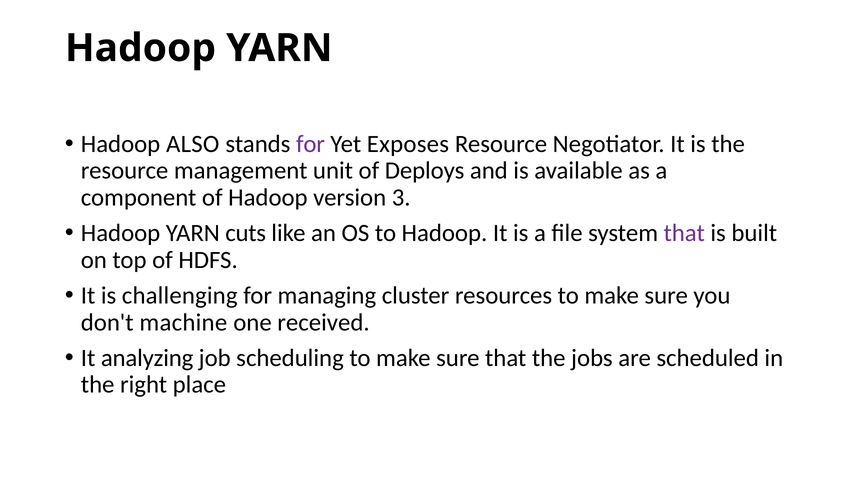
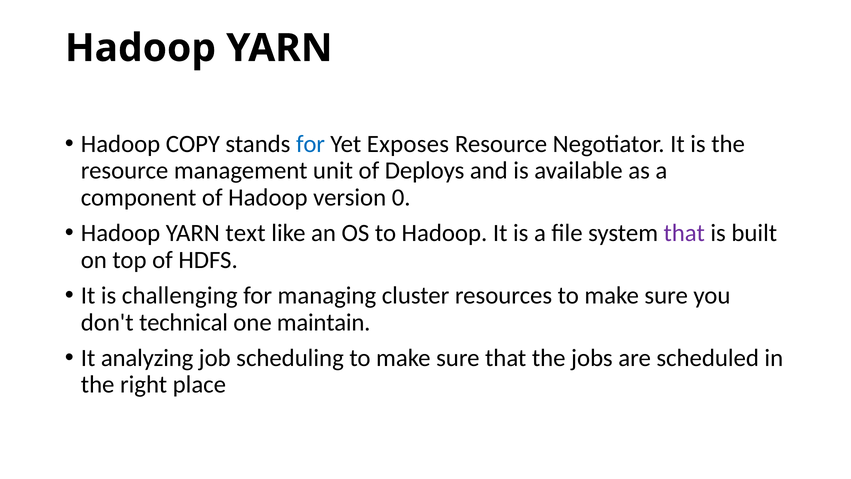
ALSO: ALSO -> COPY (193, 144)
for colour: purple -> blue (310, 144)
3: 3 -> 0 (401, 197)
cuts: cuts -> text (245, 233)
machine: machine -> technical (184, 322)
received: received -> maintain (324, 322)
